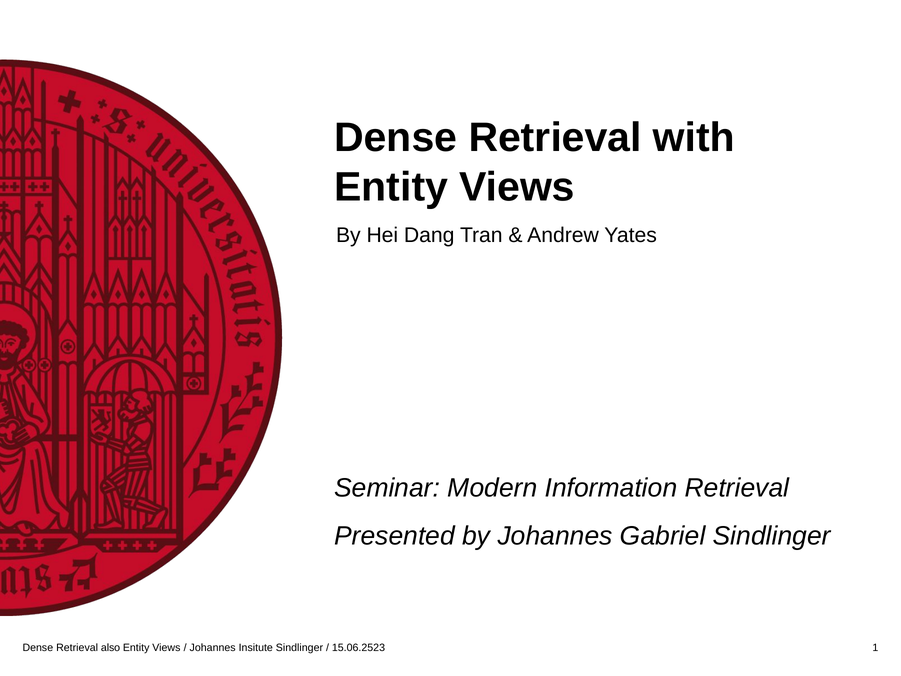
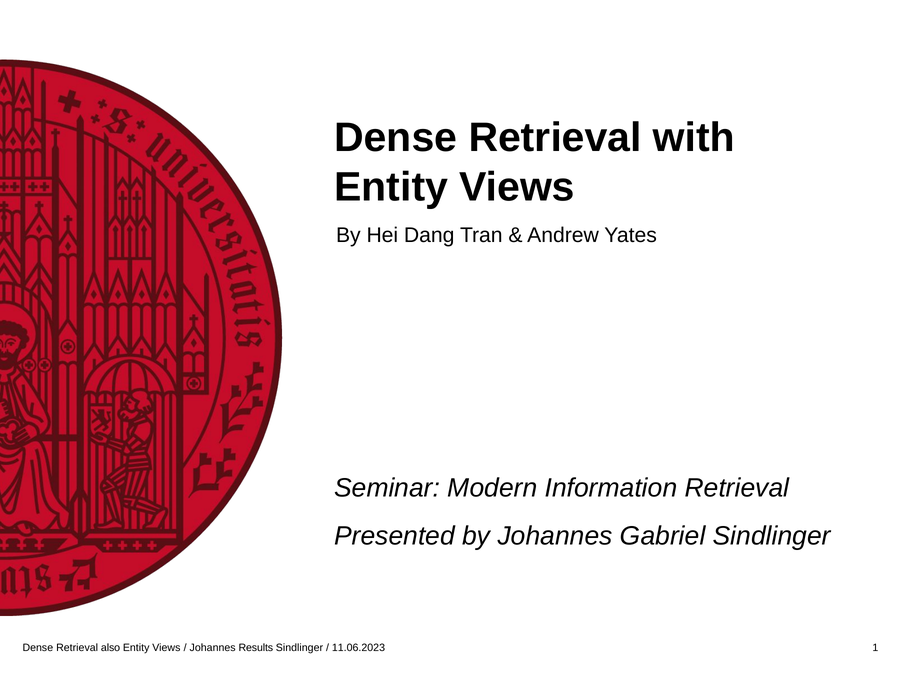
Insitute: Insitute -> Results (256, 648)
15.06.2523: 15.06.2523 -> 11.06.2023 (358, 648)
